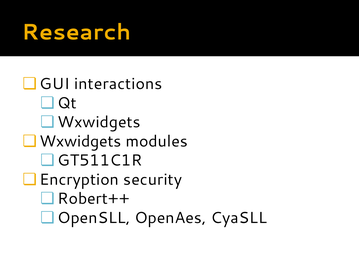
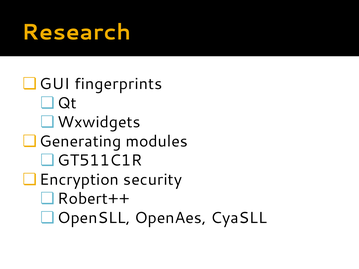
interactions: interactions -> fingerprints (118, 84)
Wxwidgets: Wxwidgets -> Generating (80, 141)
